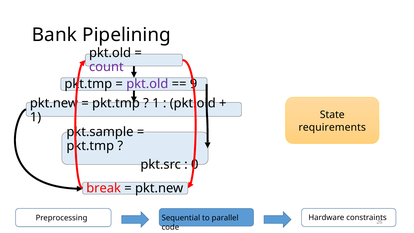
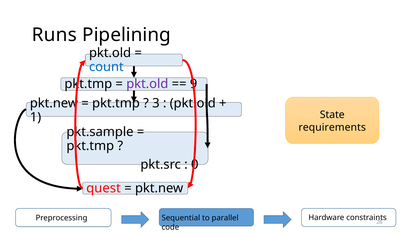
Bank: Bank -> Runs (54, 35)
count colour: purple -> blue (106, 67)
1: 1 -> 3 (156, 103)
break: break -> quest (104, 188)
